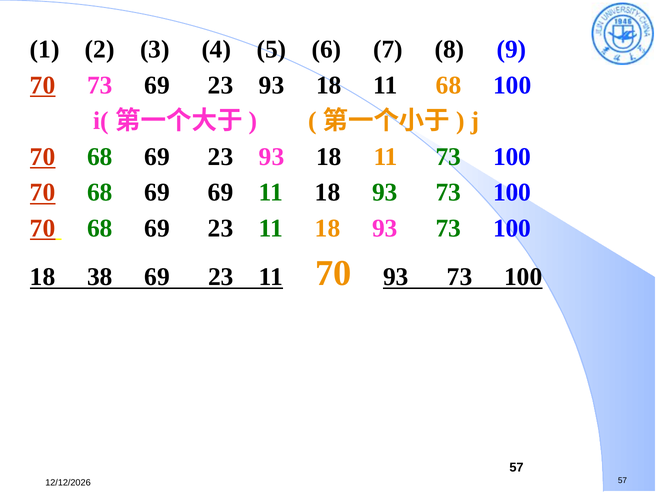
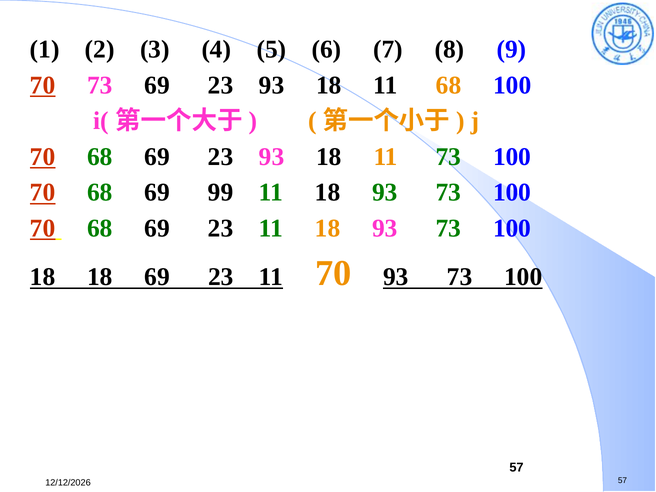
69 69: 69 -> 99 (221, 192)
18 38: 38 -> 18 (100, 277)
